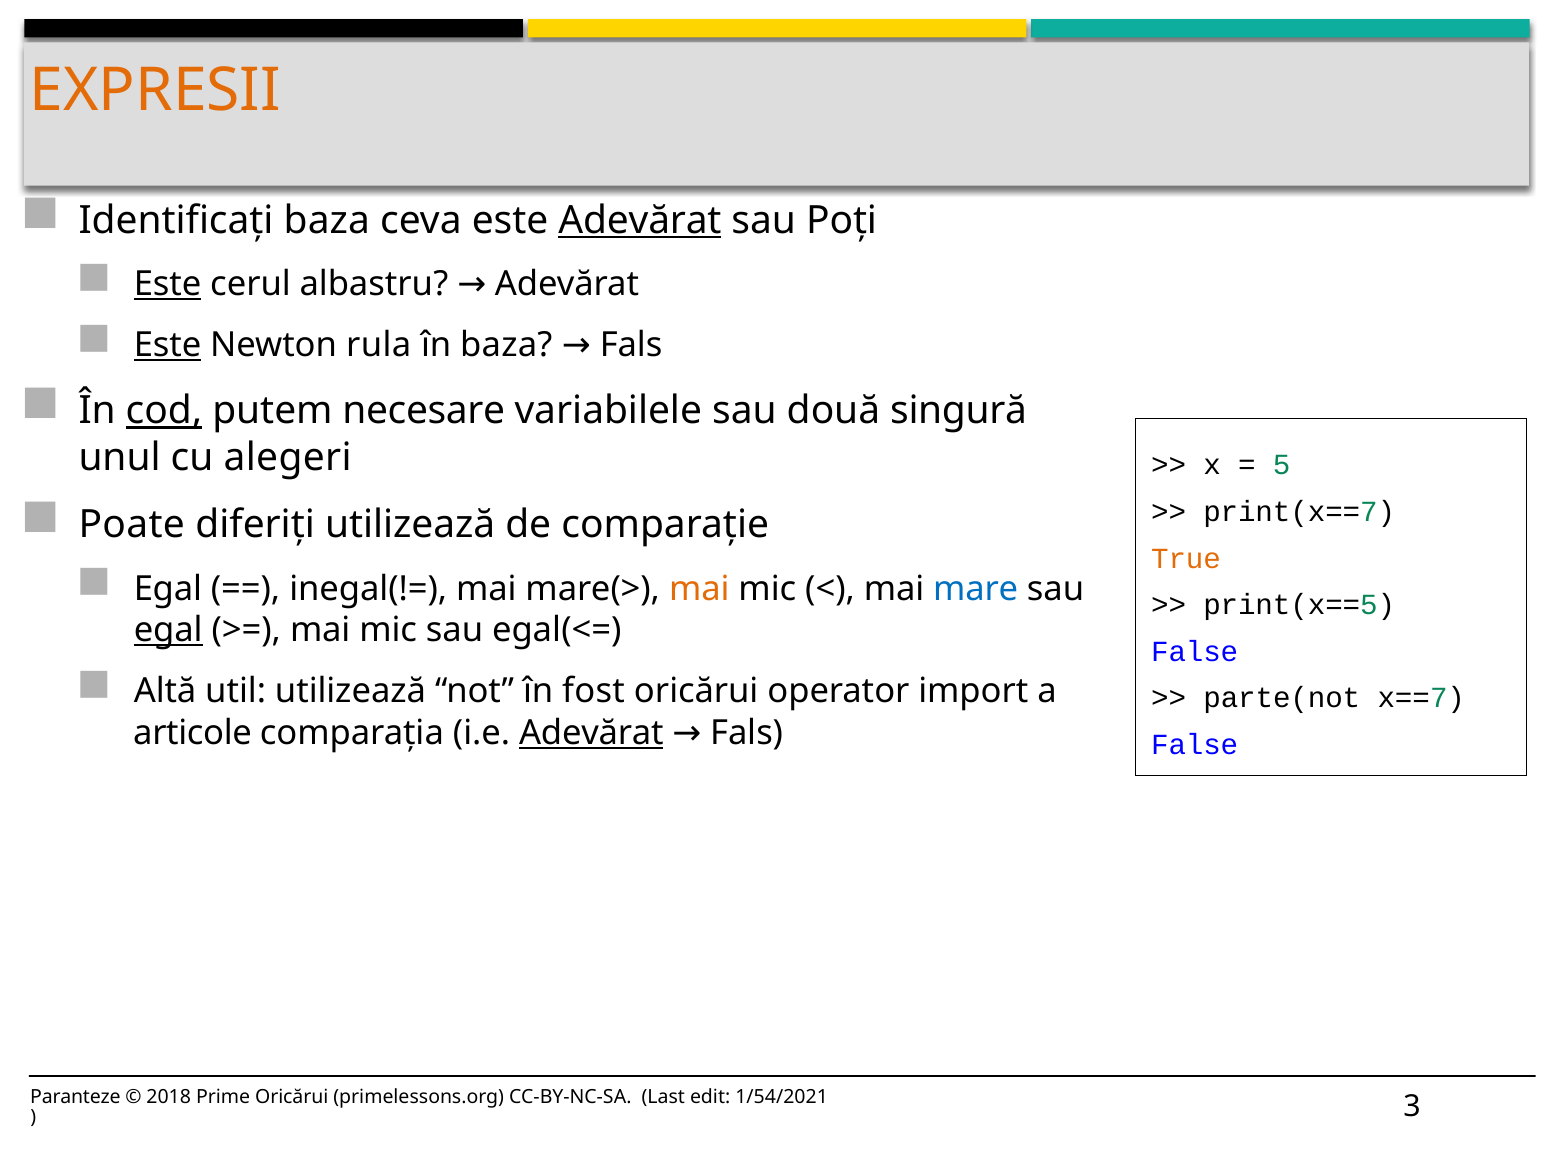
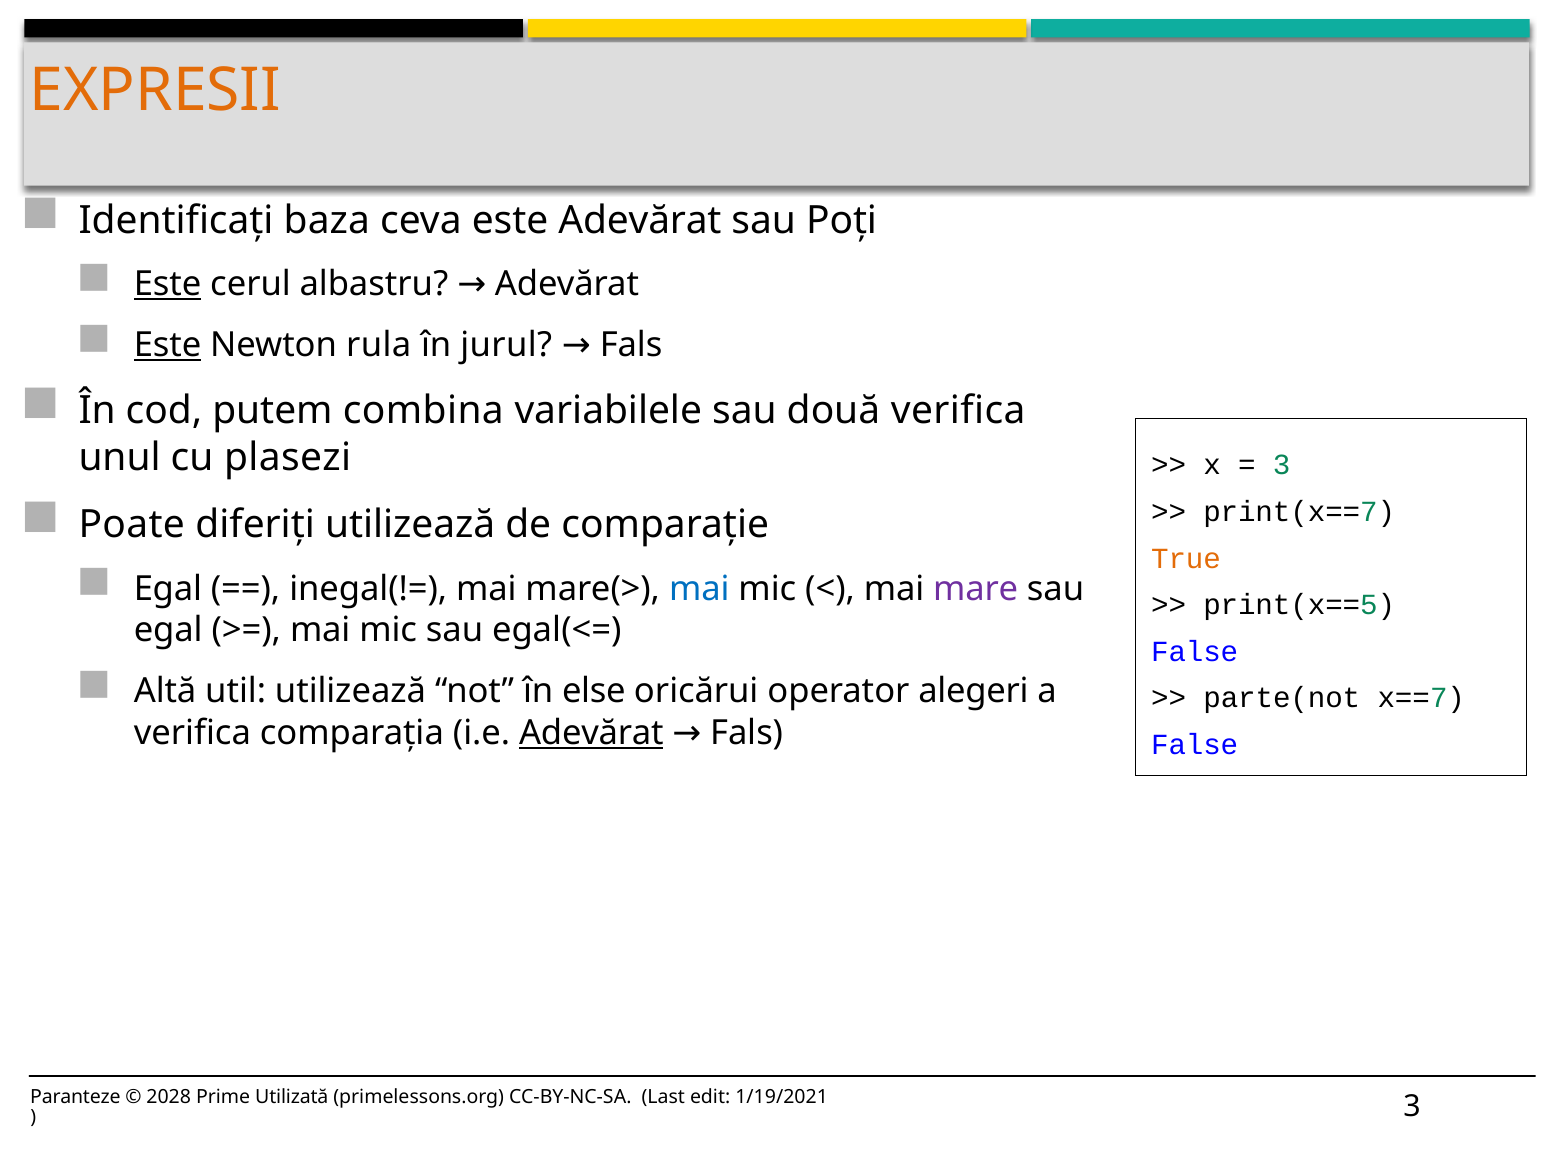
Adevărat underline: present -> none (640, 220)
în baza: baza -> jurul (506, 346)
cod underline: present -> none (164, 411)
necesare: necesare -> combina (423, 411)
două singură: singură -> verifica (958, 411)
alegeri: alegeri -> plasezi (288, 458)
5: 5 -> 3 (1282, 466)
mai colour: orange -> blue (699, 589)
mare colour: blue -> purple (976, 589)
egal underline: present -> none (168, 630)
fost: fost -> else (594, 692)
import: import -> alegeri (973, 692)
articole: articole -> verifica (192, 733)
2018: 2018 -> 2028 (169, 1098)
Prime Oricărui: Oricărui -> Utilizată (292, 1098)
1/54/2021: 1/54/2021 -> 1/19/2021 (782, 1098)
